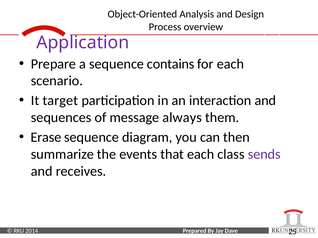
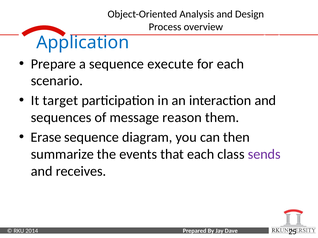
Application colour: purple -> blue (83, 43)
contains: contains -> execute (171, 64)
always: always -> reason (182, 118)
